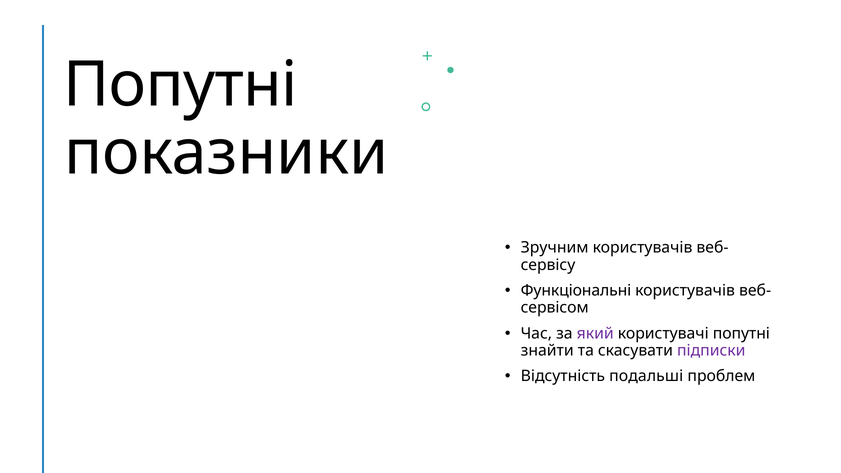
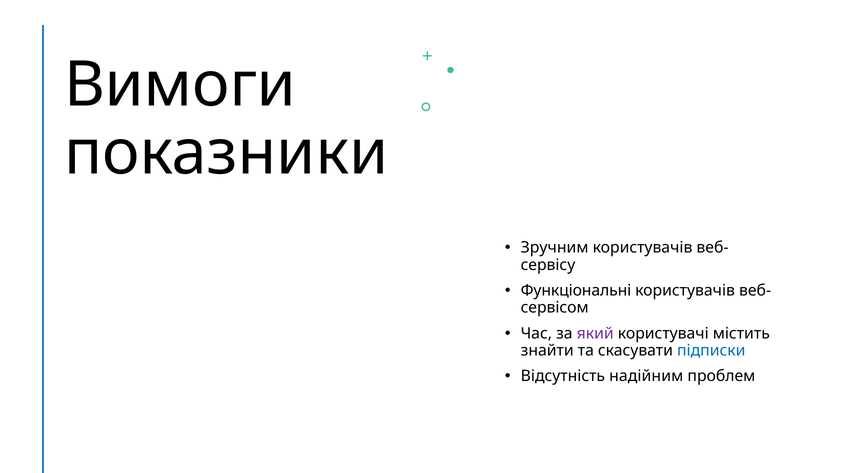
Попутні: Попутні -> Вимоги (180, 85)
користувачі попутні: попутні -> містить (741, 333)
підписки colour: purple -> blue (711, 351)
подальші: подальші -> надійним (646, 376)
